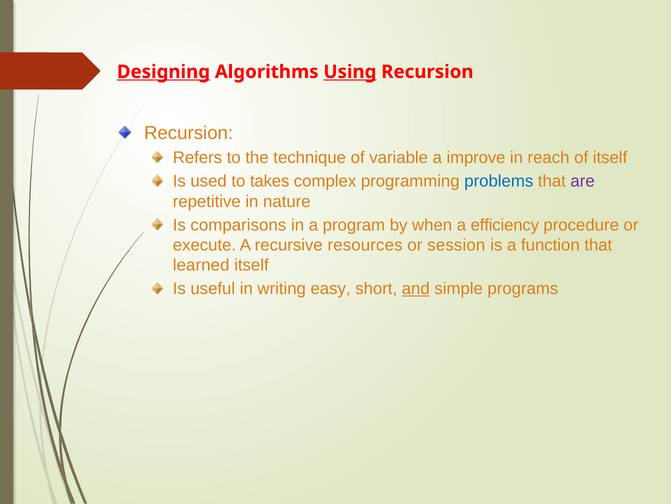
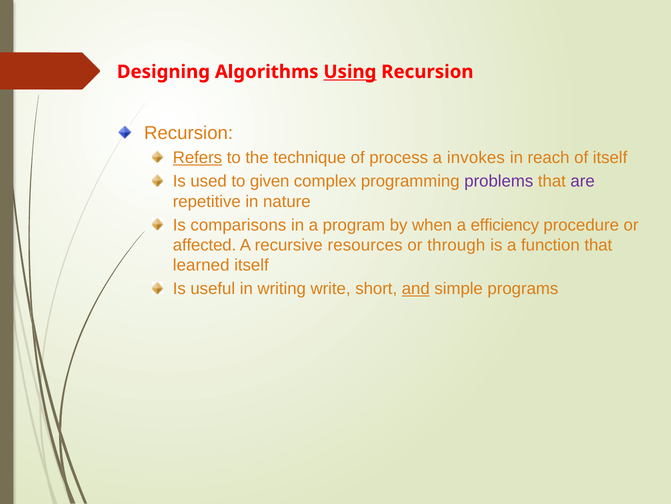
Designing underline: present -> none (163, 72)
Refers underline: none -> present (197, 158)
variable: variable -> process (399, 158)
improve: improve -> invokes (476, 158)
takes: takes -> given (270, 181)
problems colour: blue -> purple (499, 181)
execute: execute -> affected (205, 245)
session: session -> through (456, 245)
easy: easy -> write (331, 288)
